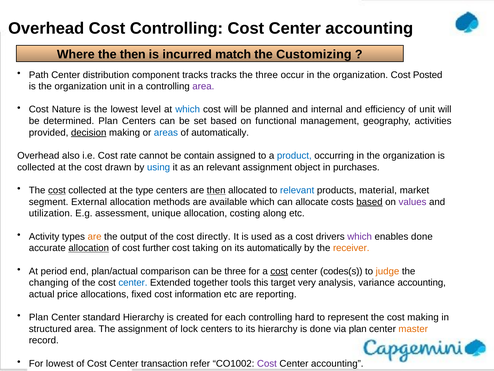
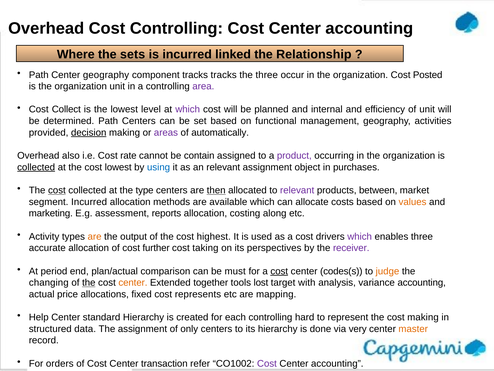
the then: then -> sets (133, 54)
match: match -> linked (233, 54)
Customizing: Customizing -> Relationship (314, 54)
Center distribution: distribution -> geography (106, 75)
Nature: Nature -> Collect (66, 109)
which colour: blue -> purple (188, 109)
determined Plan: Plan -> Path (108, 121)
areas colour: blue -> purple (166, 132)
product colour: blue -> purple (294, 155)
collected underline: none -> present (36, 167)
cost drawn: drawn -> lowest (118, 167)
relevant colour: blue -> purple (297, 190)
material: material -> between (378, 190)
segment External: External -> Incurred (89, 202)
based underline: present -> none (369, 202)
values colour: purple -> orange (413, 202)
utilization: utilization -> marketing (51, 213)
unique: unique -> reports (166, 213)
directly: directly -> highest (214, 236)
enables done: done -> three (422, 236)
allocation underline: present -> none (89, 248)
its automatically: automatically -> perspectives (274, 248)
receiver colour: orange -> purple (351, 248)
be three: three -> must (235, 271)
the underline: none -> present (89, 282)
center colour: blue -> orange (133, 282)
this: this -> lost (261, 282)
very: very -> with (307, 282)
information: information -> represents (198, 294)
reporting: reporting -> mapping (276, 294)
Plan: Plan -> Help (39, 317)
structured area: area -> data (85, 328)
lock: lock -> only (189, 328)
via plan: plan -> very (358, 328)
For lowest: lowest -> orders (60, 363)
